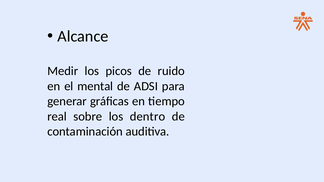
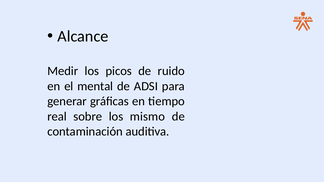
dentro: dentro -> mismo (148, 117)
